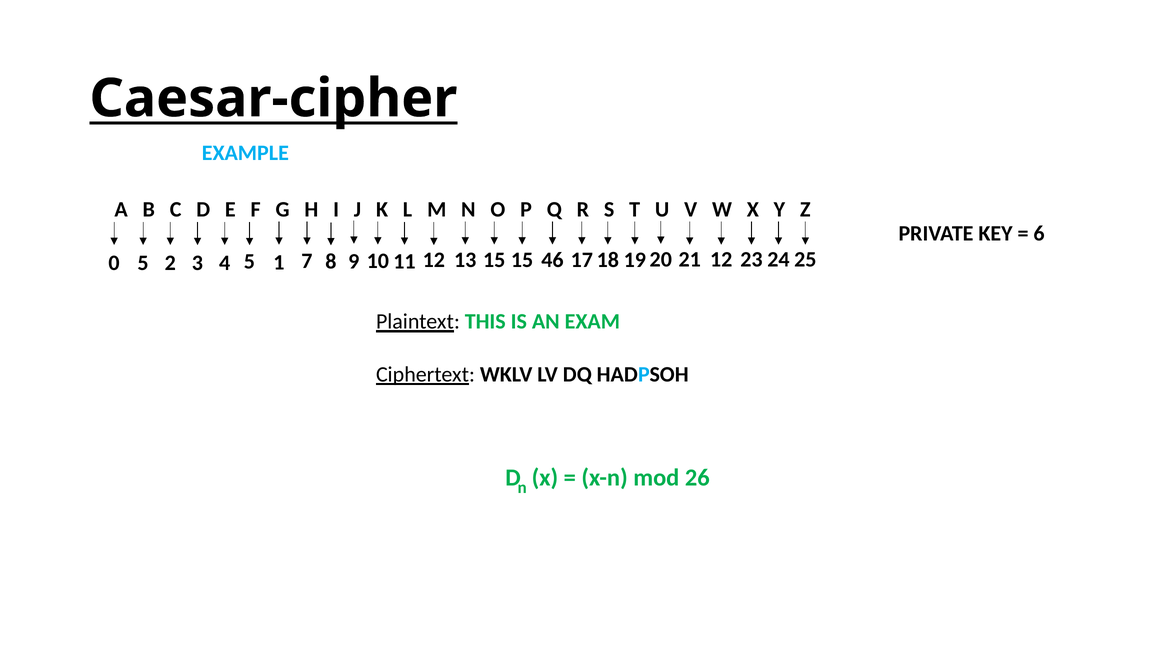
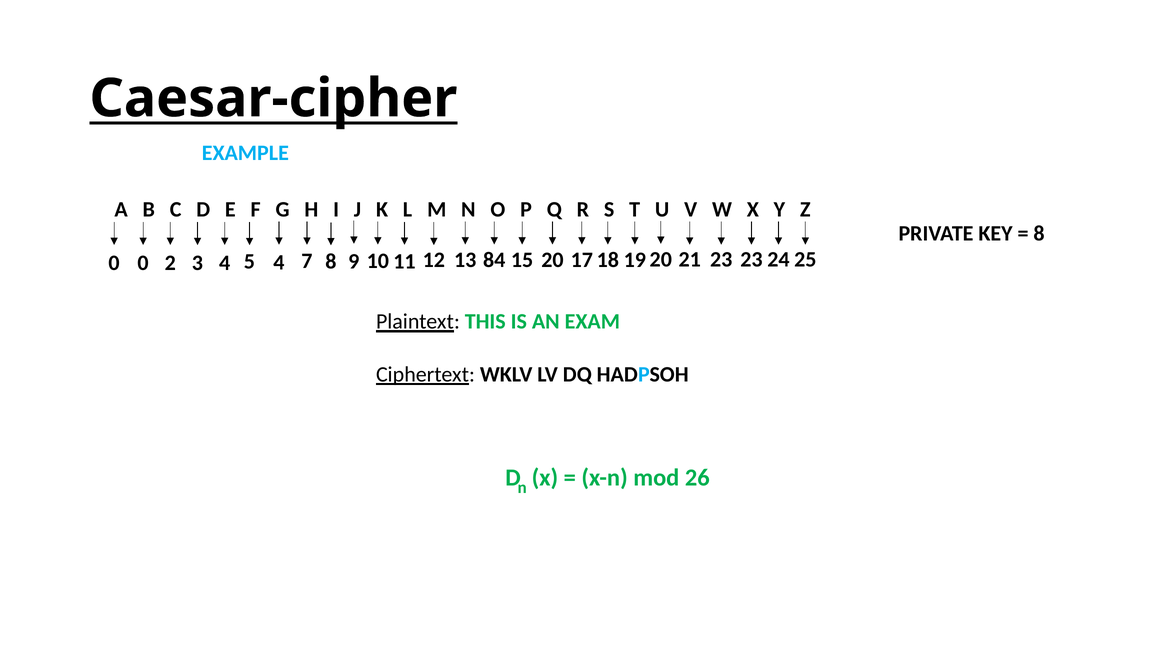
6: 6 -> 8 (1039, 233)
0 5: 5 -> 0 (143, 263)
5 1: 1 -> 4 (279, 263)
13 15: 15 -> 84 (494, 260)
46: 46 -> 20 (552, 260)
21 12: 12 -> 23 (721, 259)
